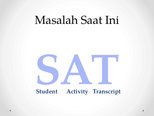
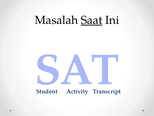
Saat underline: none -> present (92, 20)
